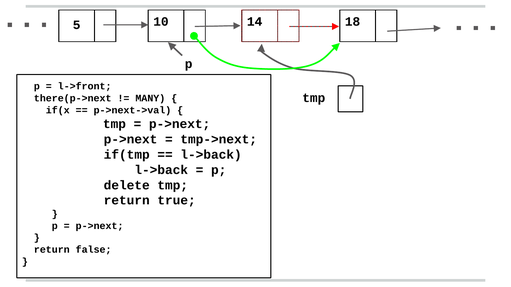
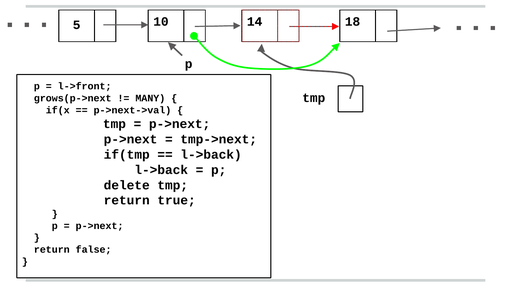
there(p->next: there(p->next -> grows(p->next (73, 98)
